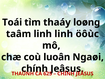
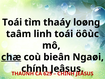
linh linh: linh -> toái (64, 34)
chæ underline: none -> present (11, 57)
luoân: luoân -> bieân (57, 57)
